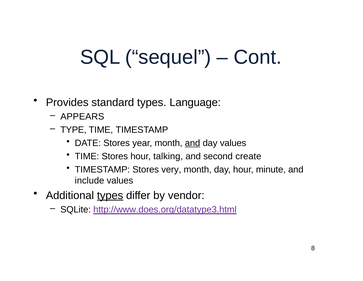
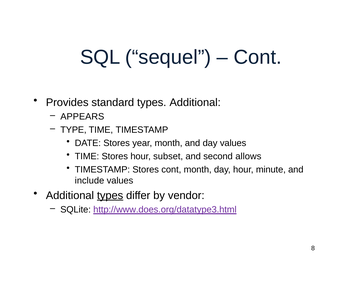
types Language: Language -> Additional (195, 102)
and underline: present -> none (193, 143)
talking: talking -> subset (168, 156)
create: create -> allows (248, 156)
Stores very: very -> cont (171, 169)
